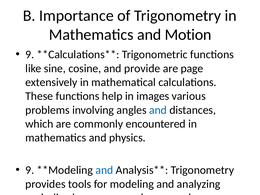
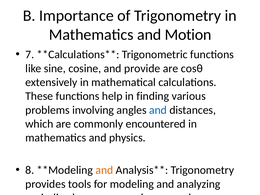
9: 9 -> 7 (30, 55)
page: page -> cosθ (192, 68)
images: images -> finding (153, 96)
9: 9 -> 8 (30, 170)
and colour: blue -> orange (104, 170)
